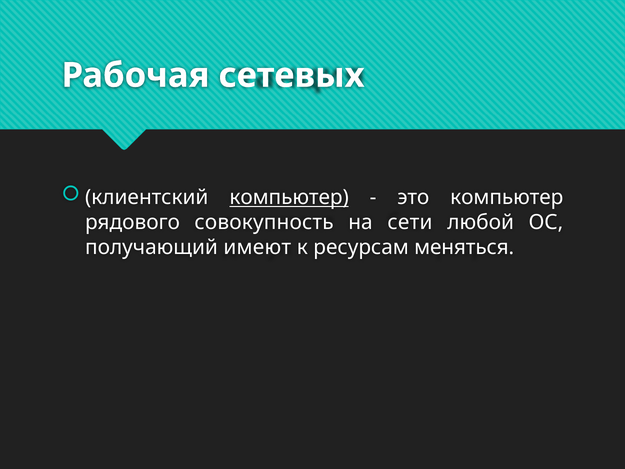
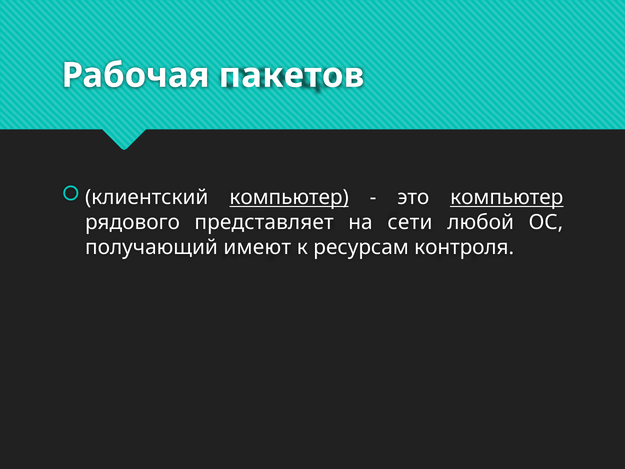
сетевых: сетевых -> пакетов (291, 75)
компьютер underline: none -> present (507, 197)
совокупность: совокупность -> представляет (264, 222)
меняться: меняться -> контроля (464, 247)
